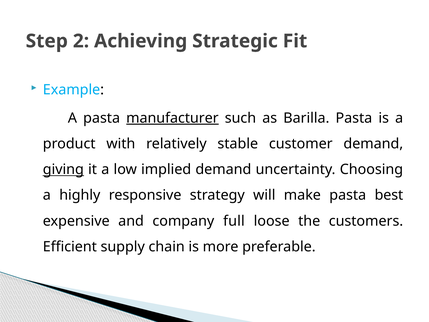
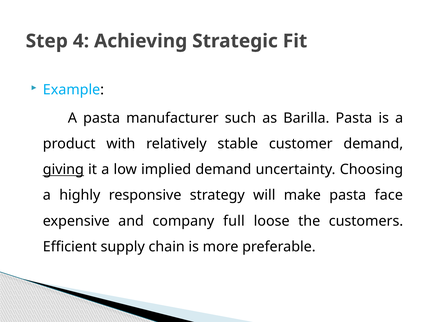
2: 2 -> 4 (81, 41)
manufacturer underline: present -> none (172, 118)
best: best -> face (389, 195)
